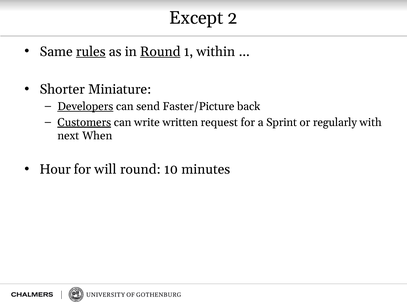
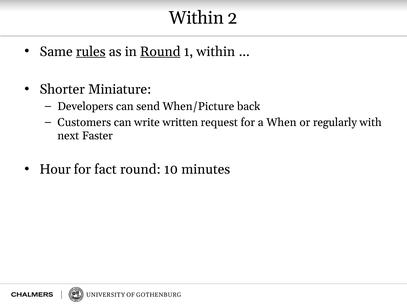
Except: Except -> Within (196, 18)
Developers underline: present -> none (85, 107)
Faster/Picture: Faster/Picture -> When/Picture (198, 107)
Customers underline: present -> none (84, 122)
Sprint: Sprint -> When (281, 122)
When: When -> Faster (97, 136)
will: will -> fact (105, 170)
